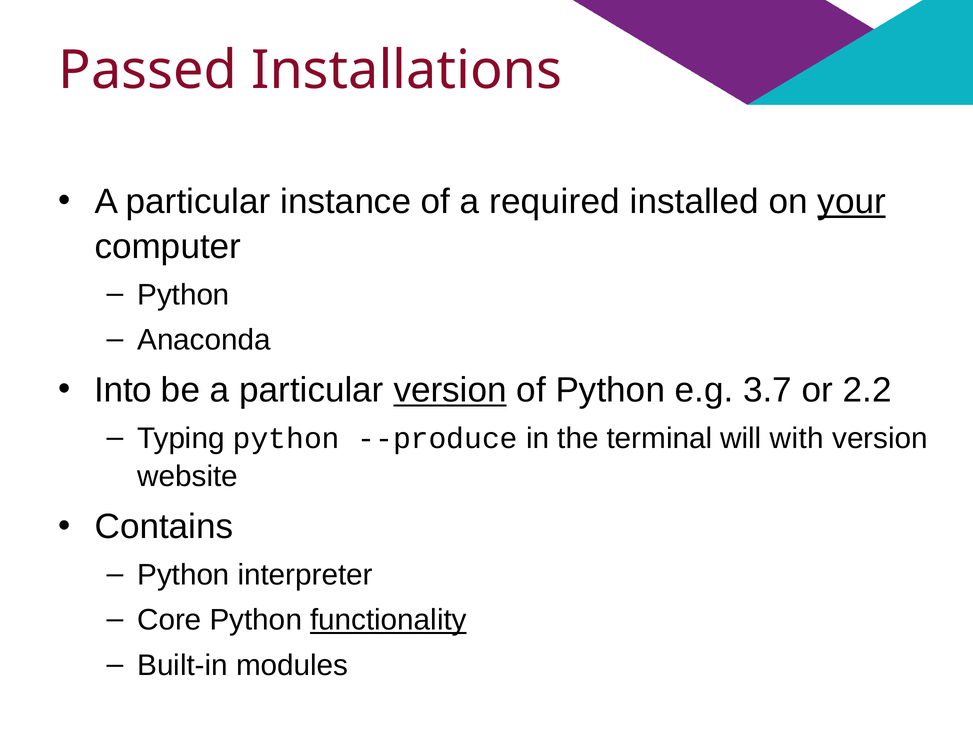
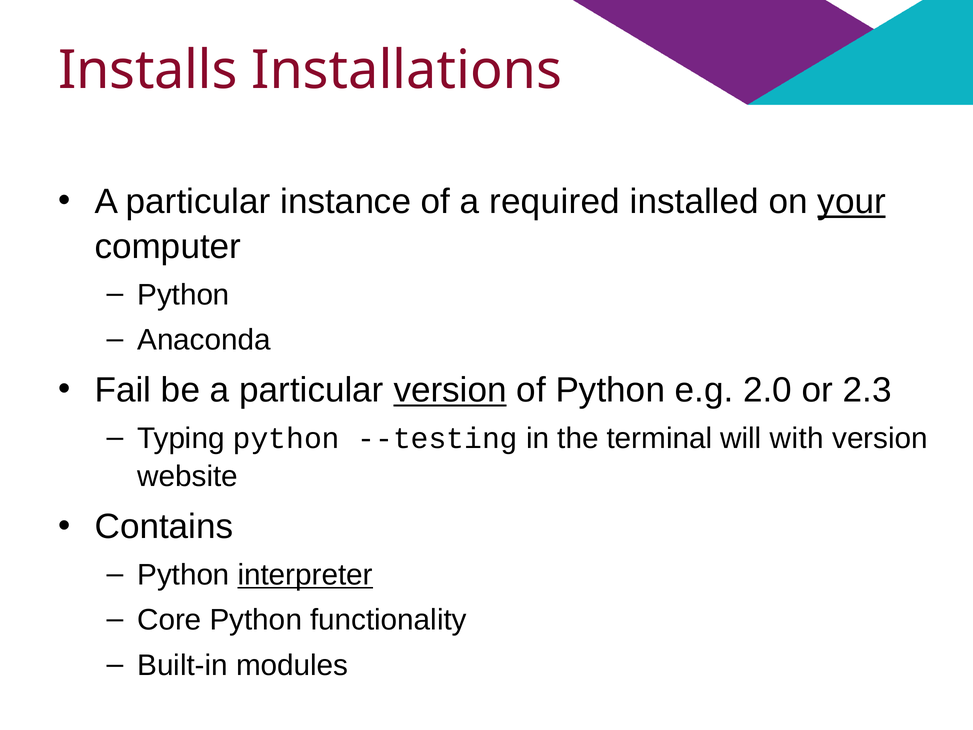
Passed: Passed -> Installs (148, 70)
Into: Into -> Fail (123, 390)
3.7: 3.7 -> 2.0 (768, 390)
2.2: 2.2 -> 2.3 (867, 390)
--produce: --produce -> --testing (438, 438)
interpreter underline: none -> present (305, 575)
functionality underline: present -> none (388, 620)
